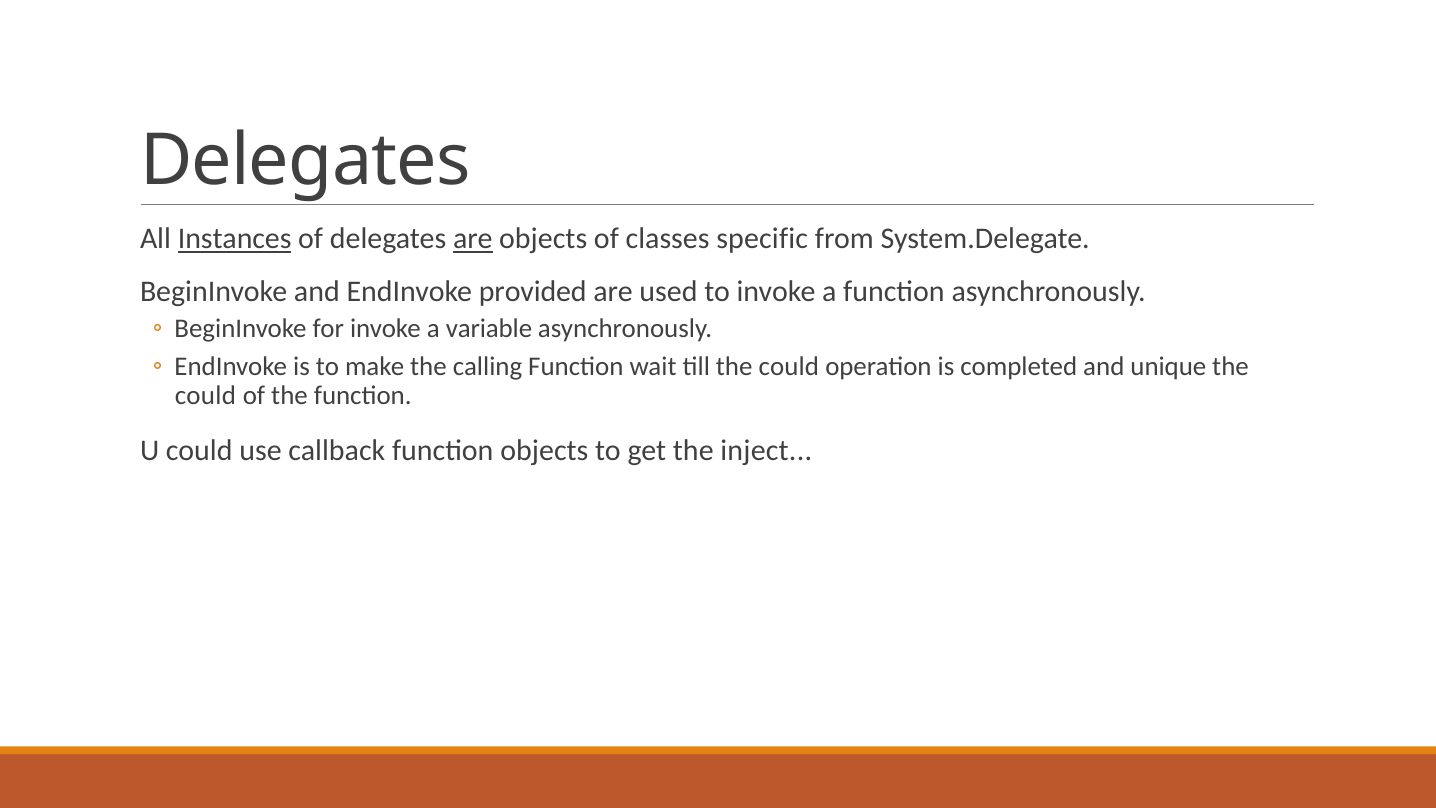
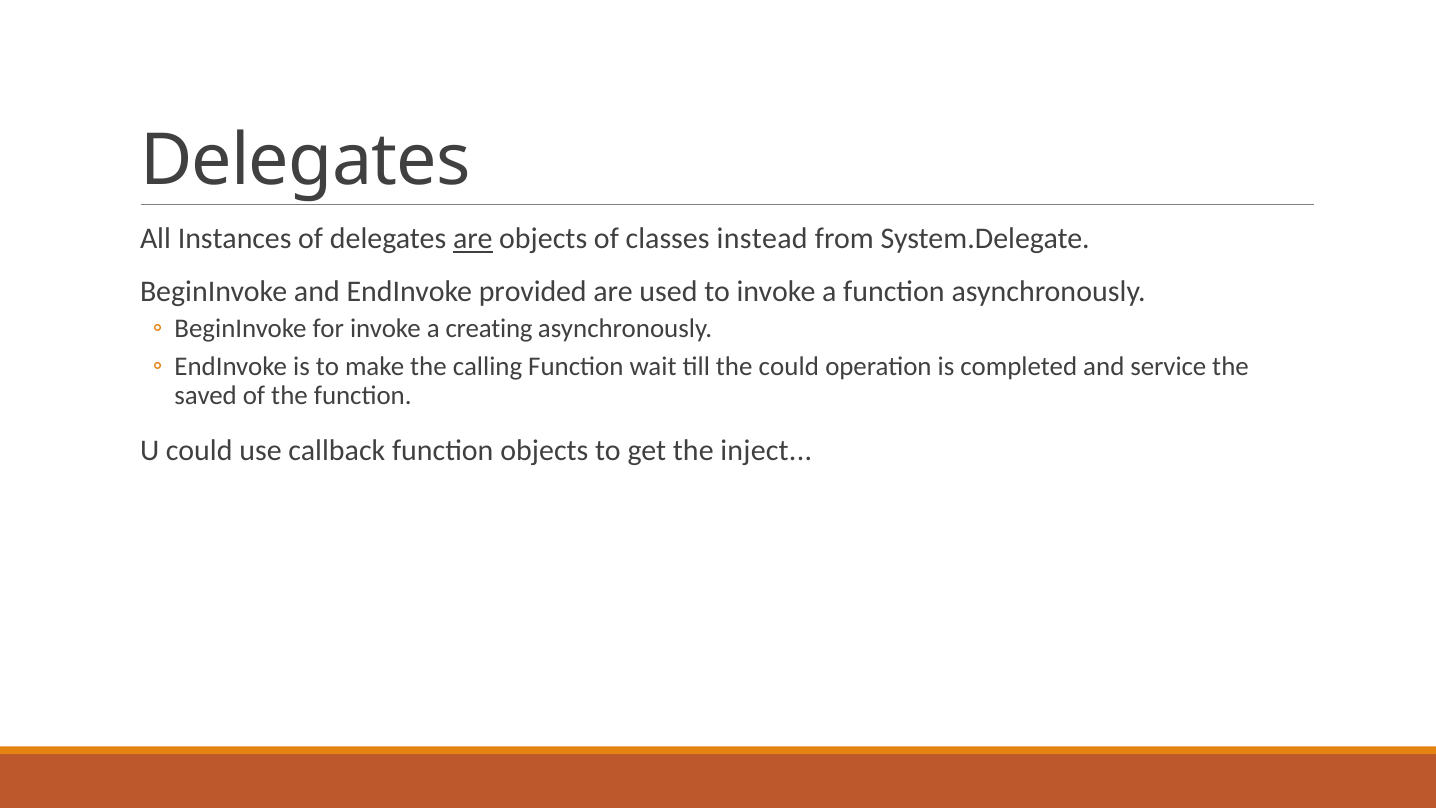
Instances underline: present -> none (235, 239)
specific: specific -> instead (762, 239)
variable: variable -> creating (489, 329)
unique: unique -> service (1168, 367)
could: could -> saved (206, 396)
